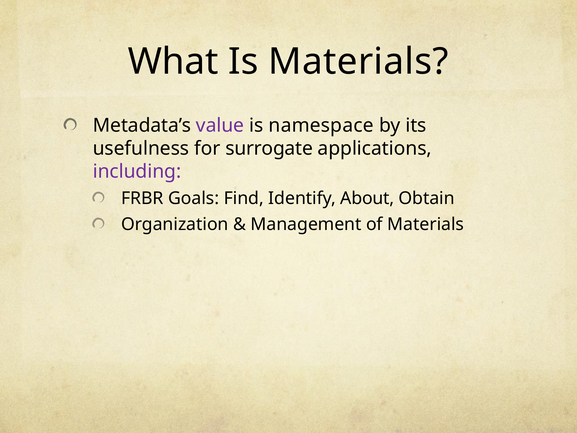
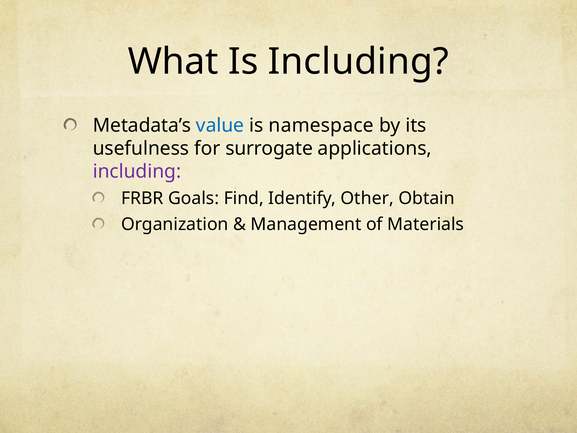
Is Materials: Materials -> Including (358, 62)
value colour: purple -> blue (220, 125)
About: About -> Other (367, 198)
